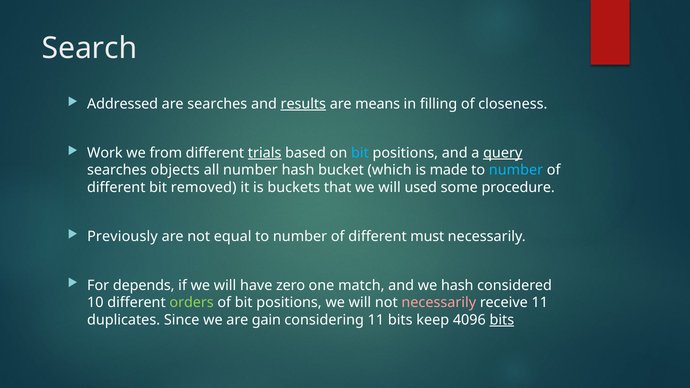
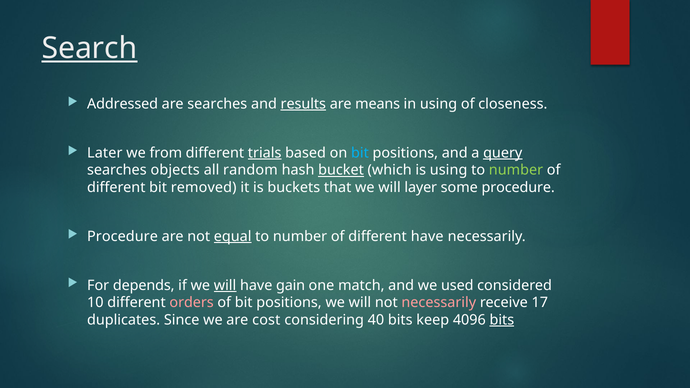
Search underline: none -> present (90, 48)
in filling: filling -> using (439, 104)
Work: Work -> Later (105, 153)
all number: number -> random (250, 170)
bucket underline: none -> present (341, 170)
is made: made -> using (449, 170)
number colour: light blue -> light green (516, 170)
used: used -> layer (421, 187)
Previously: Previously -> Procedure (122, 236)
equal underline: none -> present (233, 236)
different must: must -> have (427, 236)
will underline: none -> present (225, 285)
zero: zero -> gain (291, 285)
we hash: hash -> used (457, 285)
orders colour: light green -> pink (192, 303)
receive 11: 11 -> 17 (540, 303)
gain: gain -> cost (266, 320)
considering 11: 11 -> 40 (376, 320)
